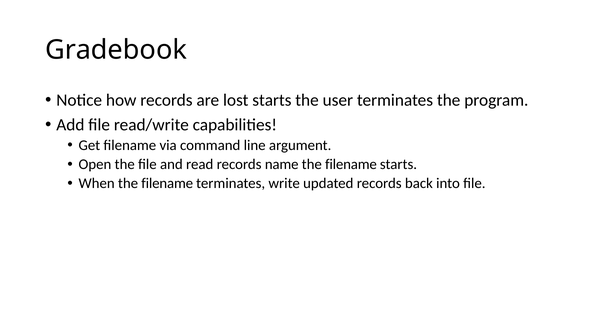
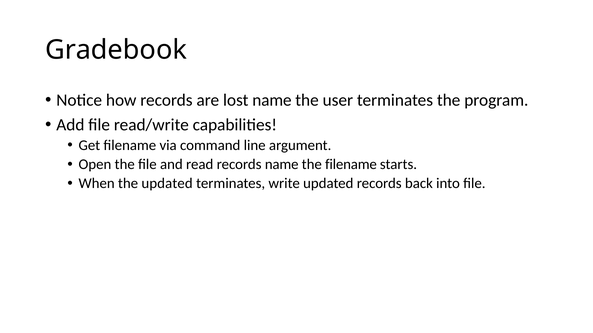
lost starts: starts -> name (272, 100)
When the filename: filename -> updated (167, 184)
